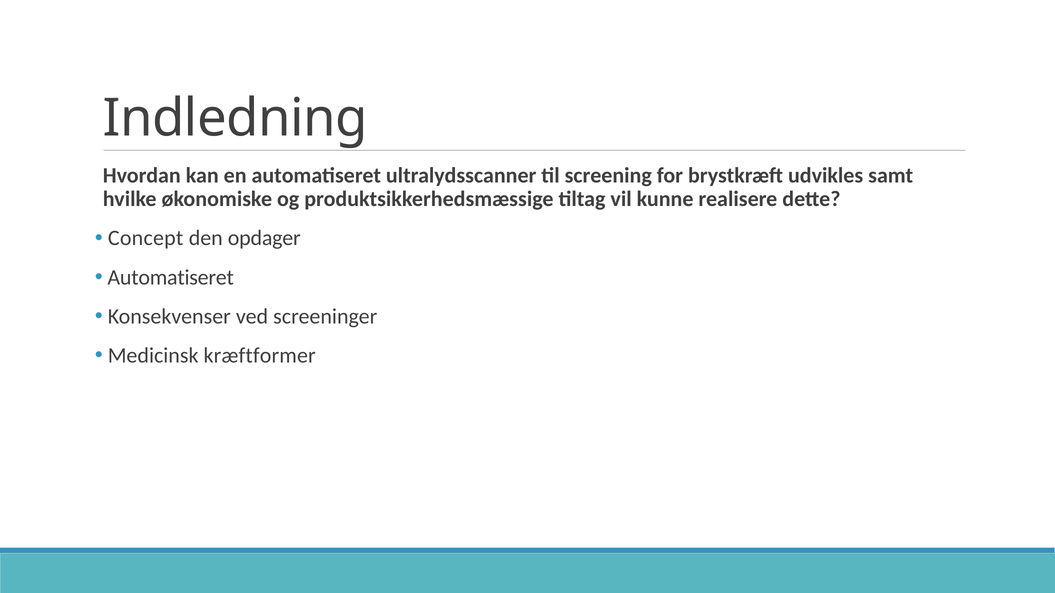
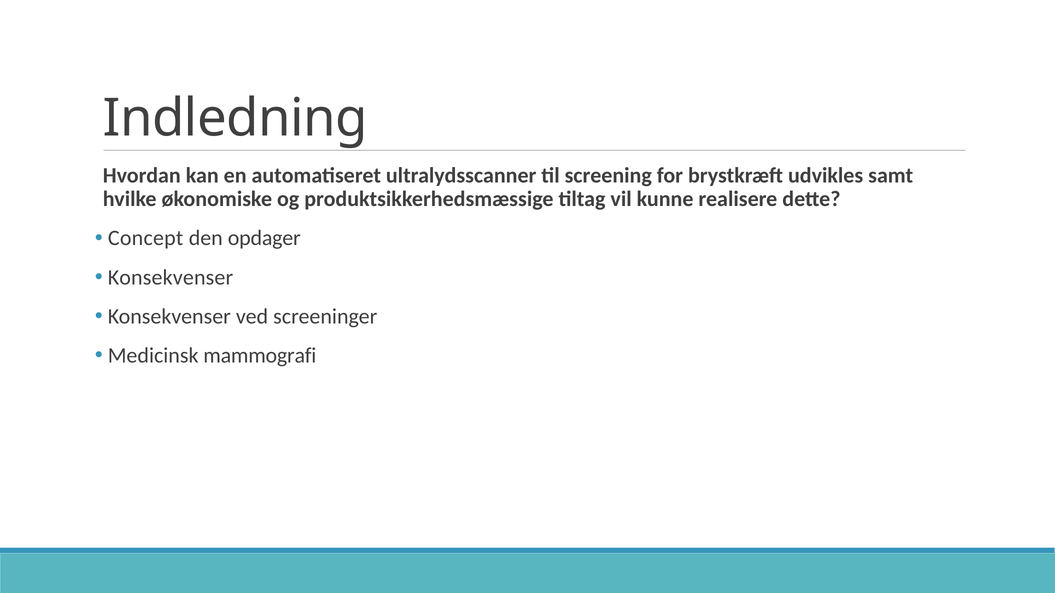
Automatiseret: Automatiseret -> Konsekvenser (170, 278)
kræftformer: kræftformer -> mammografi (260, 356)
